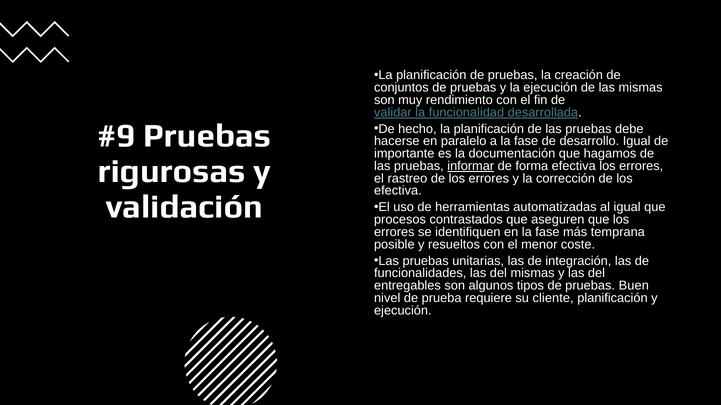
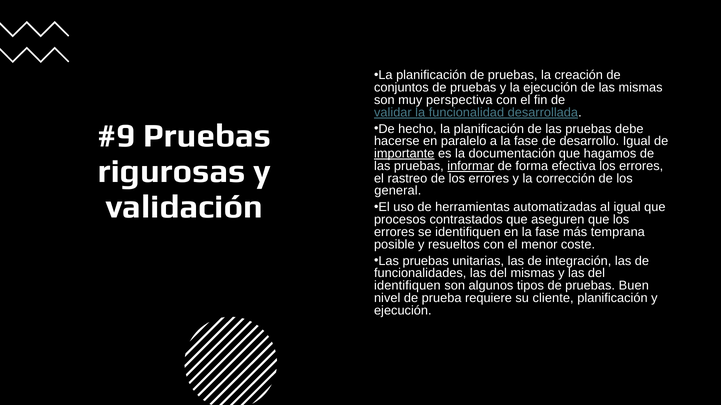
rendimiento: rendimiento -> perspectiva (459, 100)
importante underline: none -> present (404, 154)
efectiva: efectiva -> general (398, 191)
entregables: entregables -> identifiquen (407, 286)
